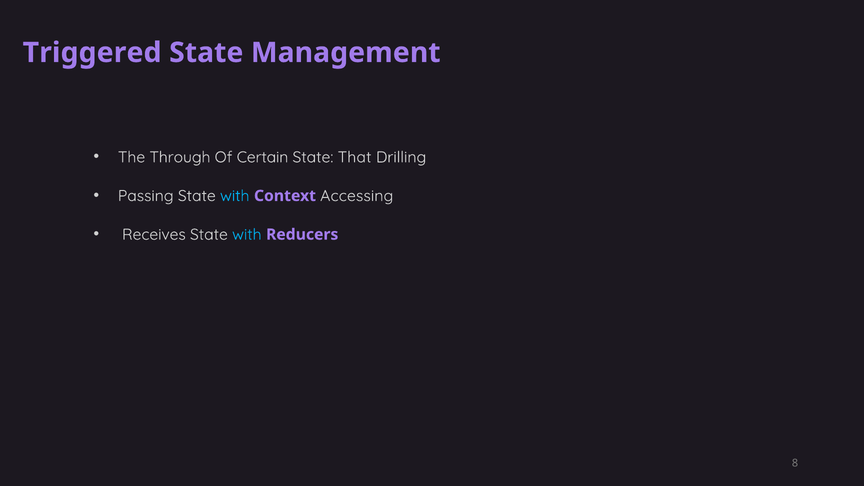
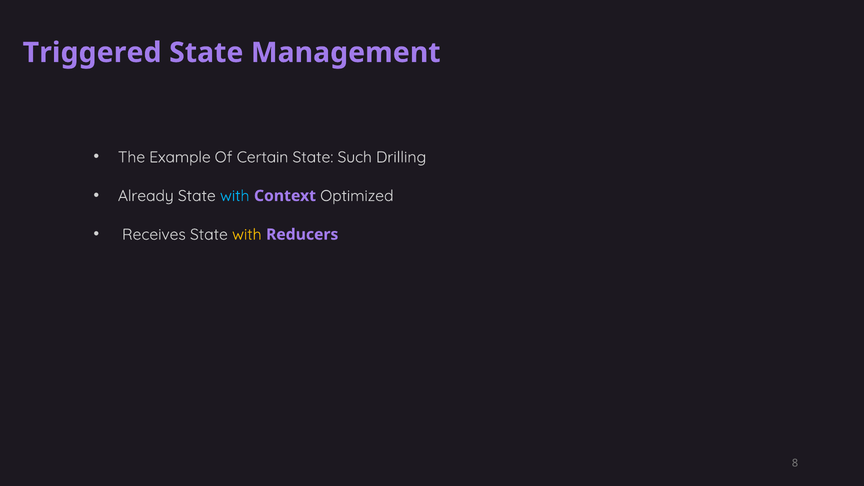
Through: Through -> Example (180, 157)
That: That -> Such (355, 157)
Passing: Passing -> Already (146, 196)
Accessing: Accessing -> Optimized (357, 196)
with colour: light blue -> yellow (247, 235)
